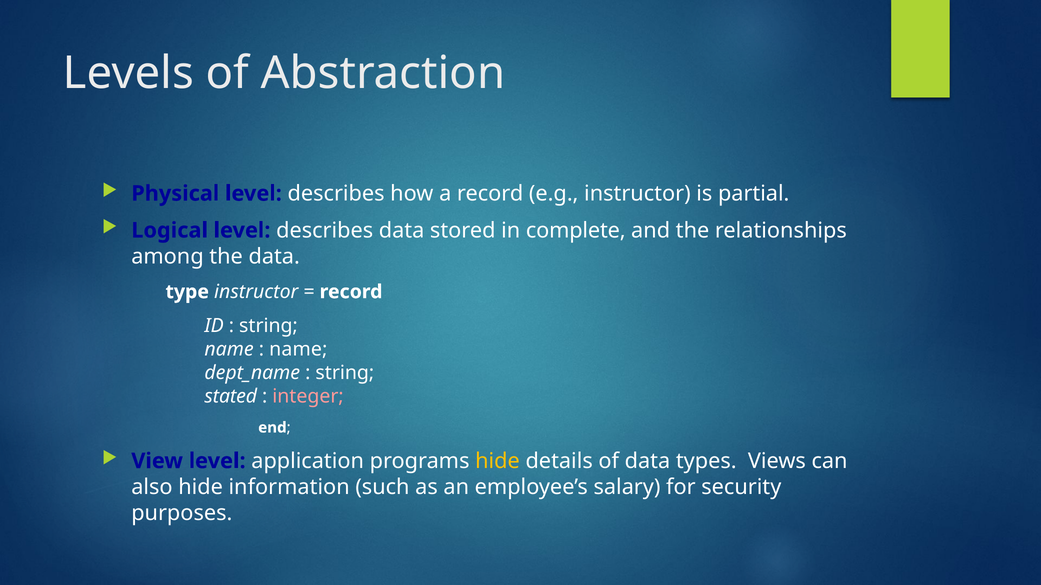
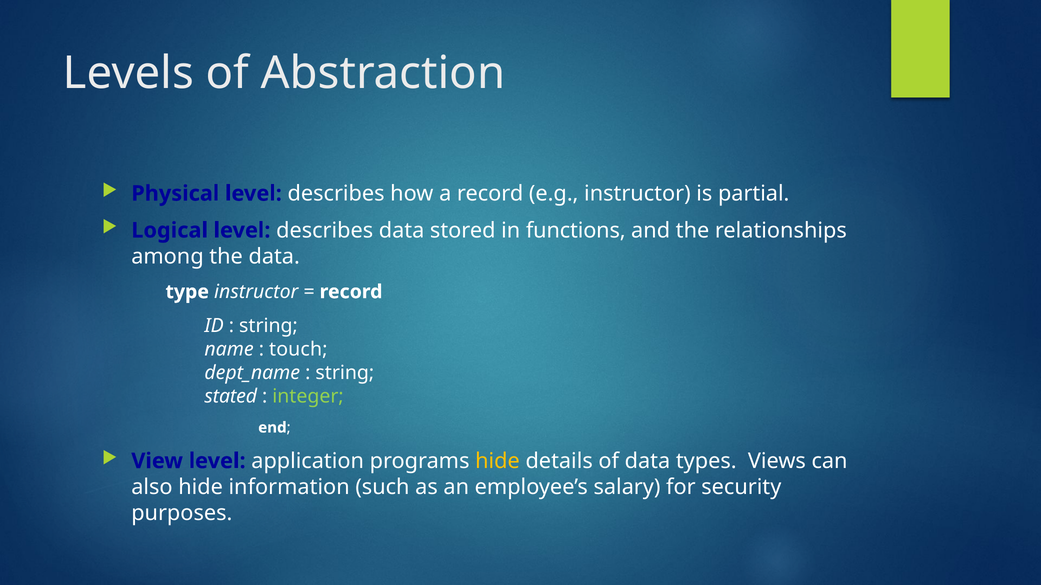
complete: complete -> functions (576, 231)
name: name -> touch (298, 350)
integer colour: pink -> light green (308, 397)
